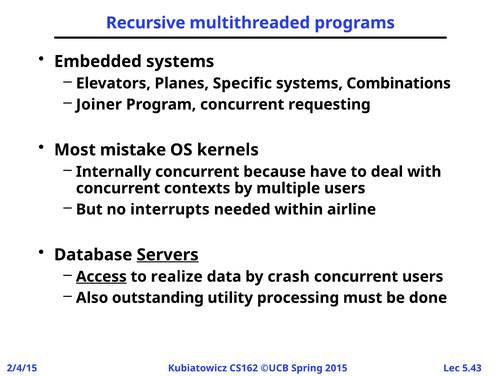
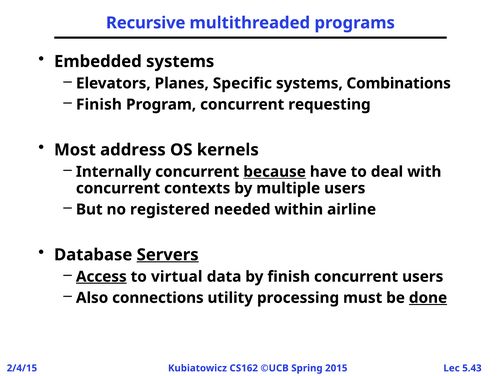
Joiner: Joiner -> Finish (99, 104)
mistake: mistake -> address (133, 150)
because underline: none -> present (275, 172)
interrupts: interrupts -> registered (170, 209)
realize: realize -> virtual (177, 276)
by crash: crash -> finish (289, 276)
outstanding: outstanding -> connections (158, 298)
done underline: none -> present (428, 298)
